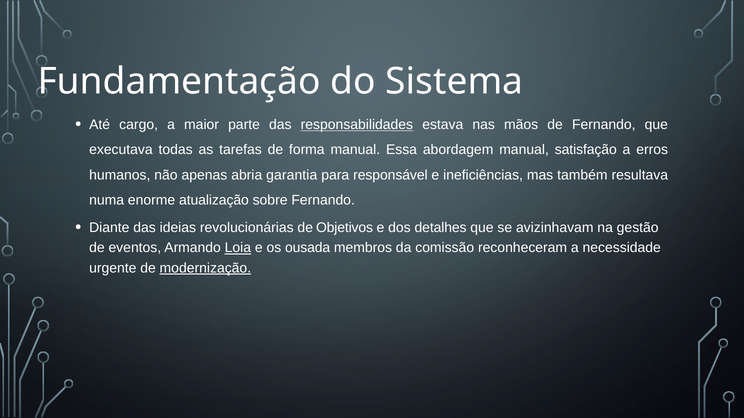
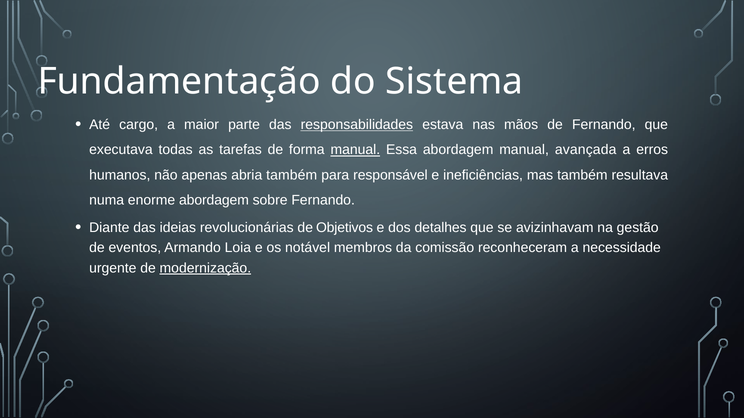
manual underline: none -> present (355, 150)
satisfação: satisfação -> avançada (586, 150)
abria garantia: garantia -> também (292, 175)
enorme atualização: atualização -> abordagem (214, 200)
Loia underline: present -> none (238, 248)
ousada: ousada -> notável (308, 248)
